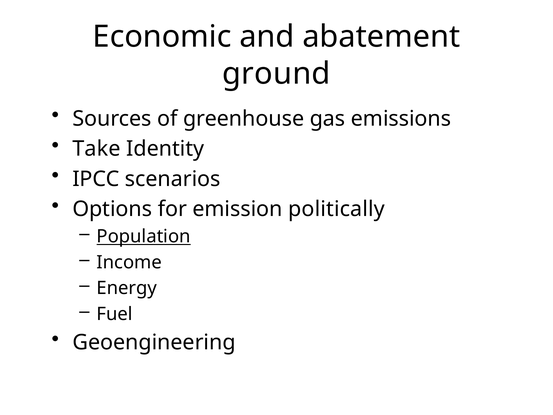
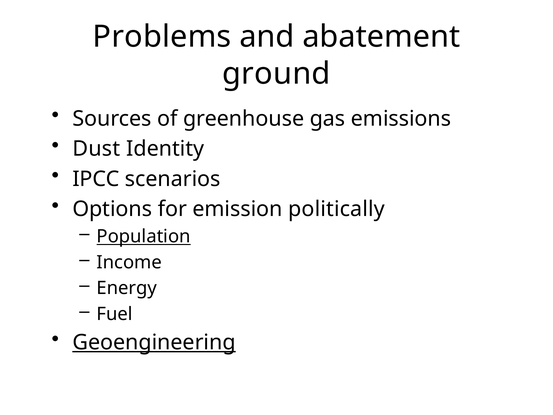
Economic: Economic -> Problems (162, 37)
Take: Take -> Dust (96, 149)
Geoengineering underline: none -> present (154, 342)
